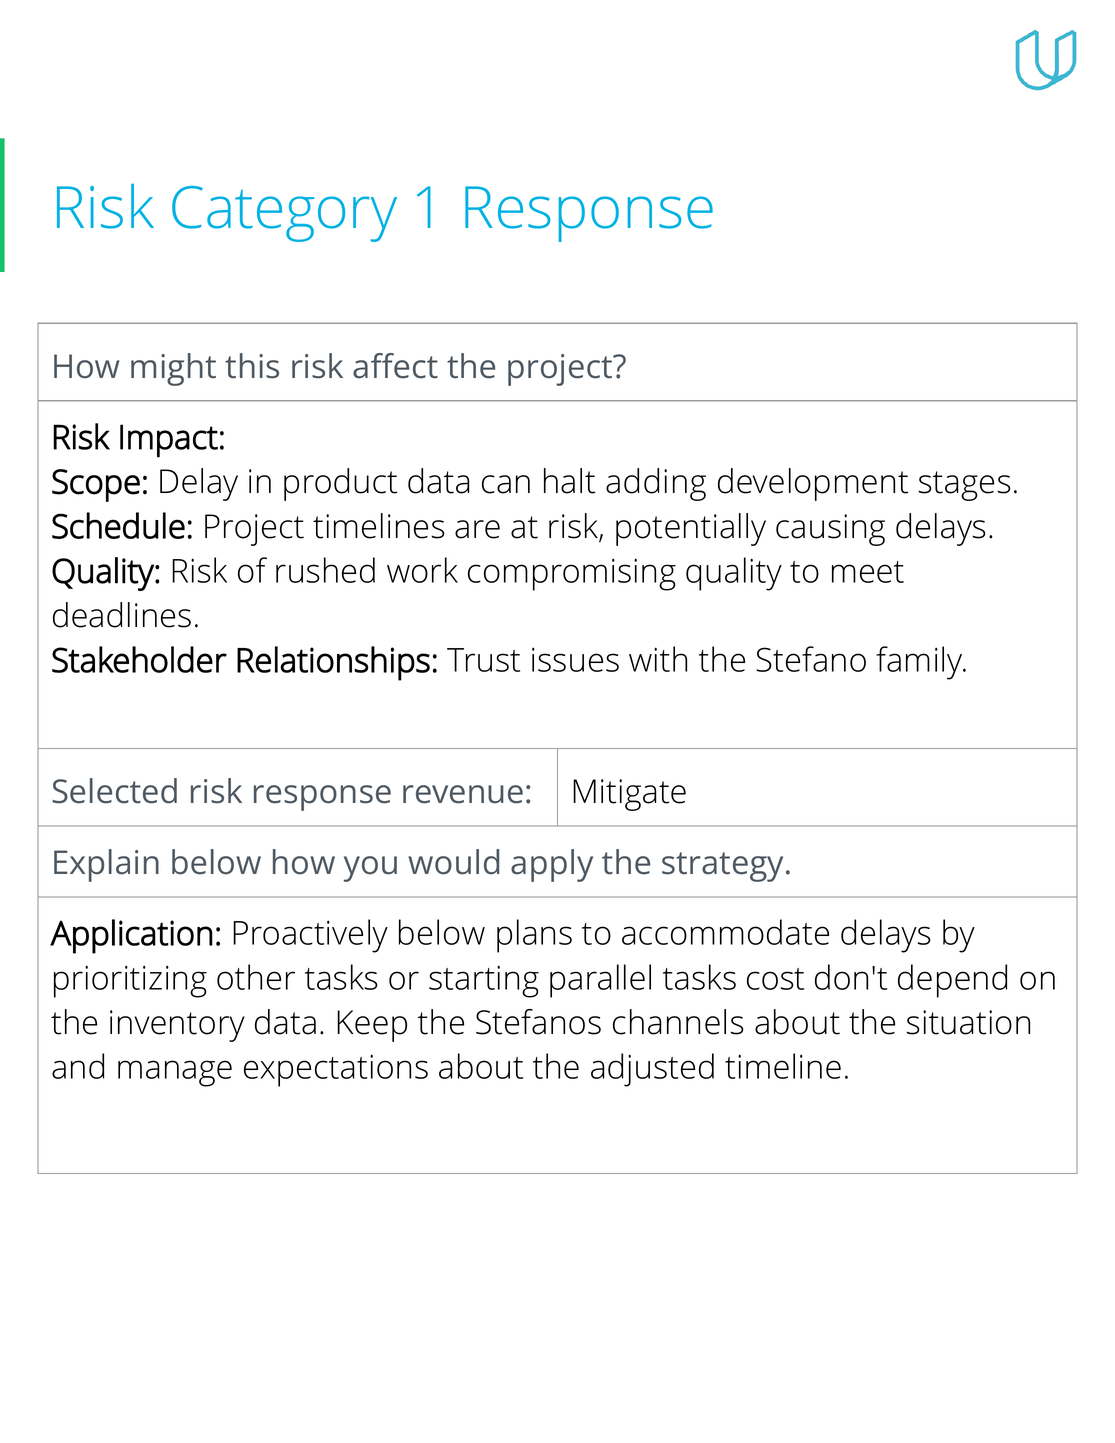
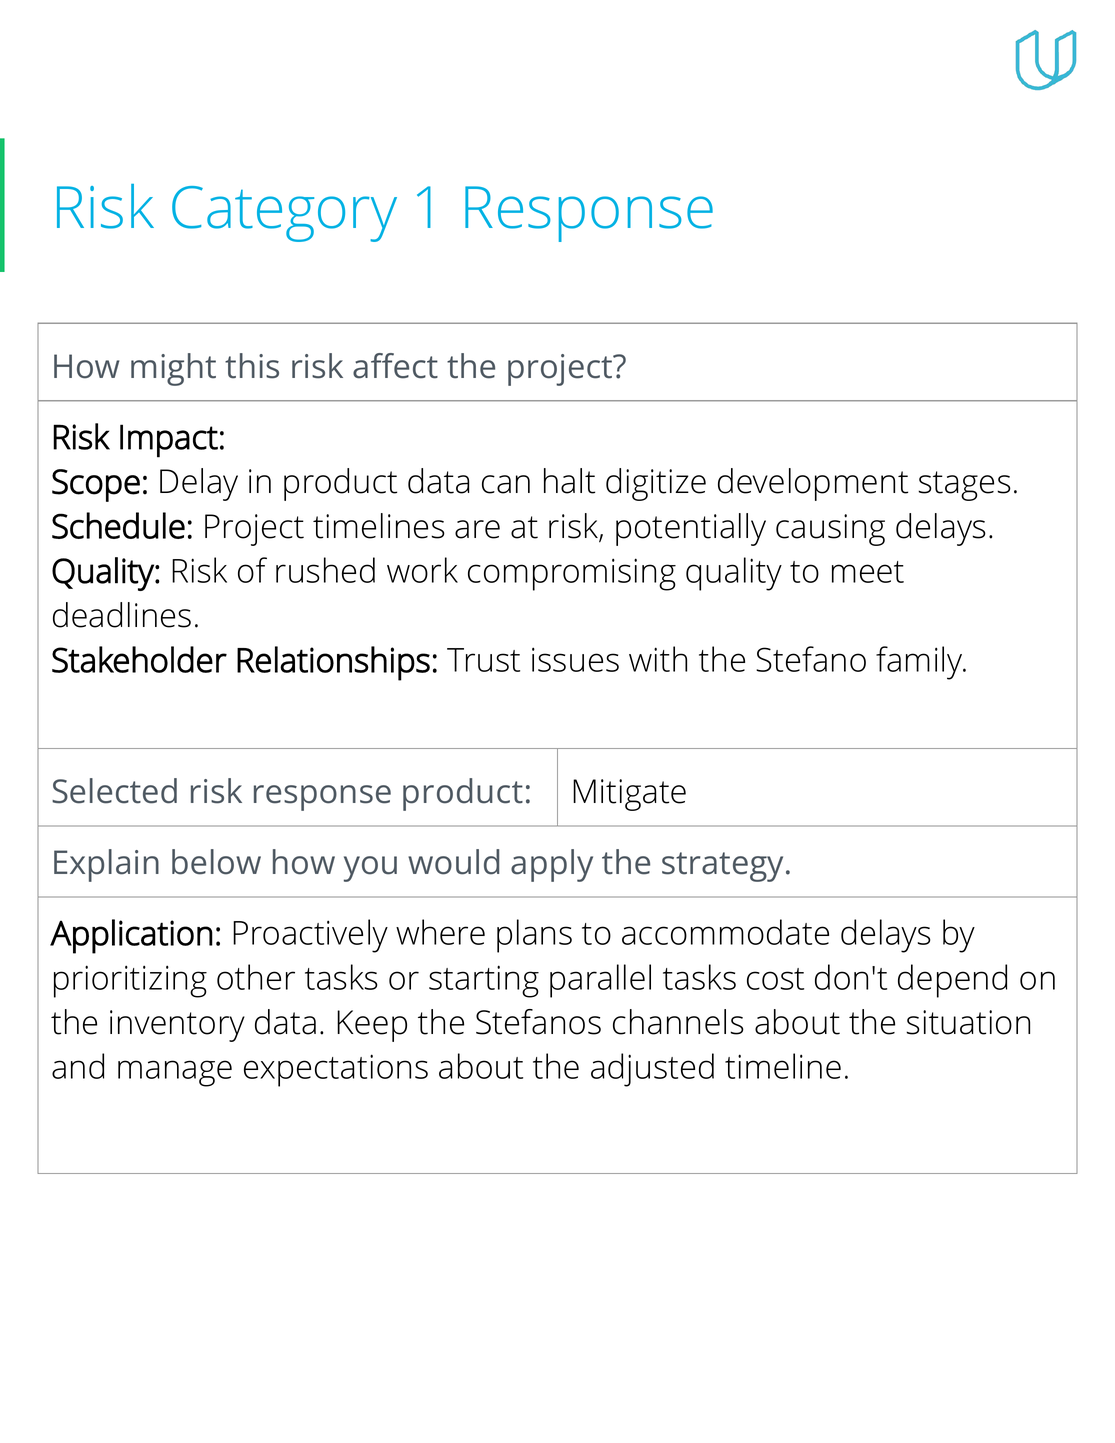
adding: adding -> digitize (656, 483)
response revenue: revenue -> product (467, 792)
Proactively below: below -> where (441, 934)
